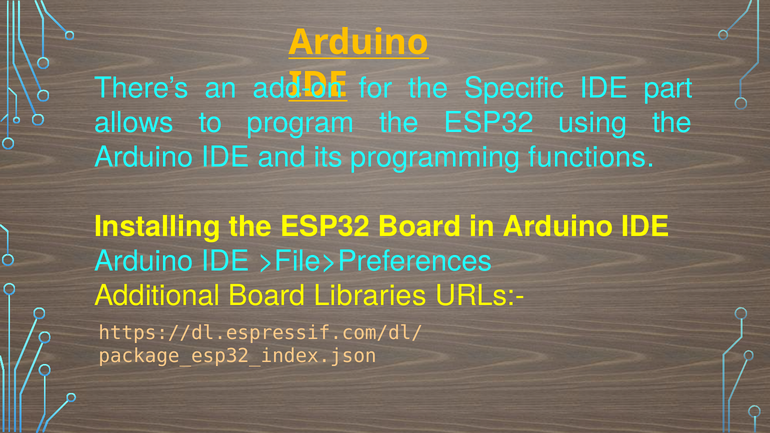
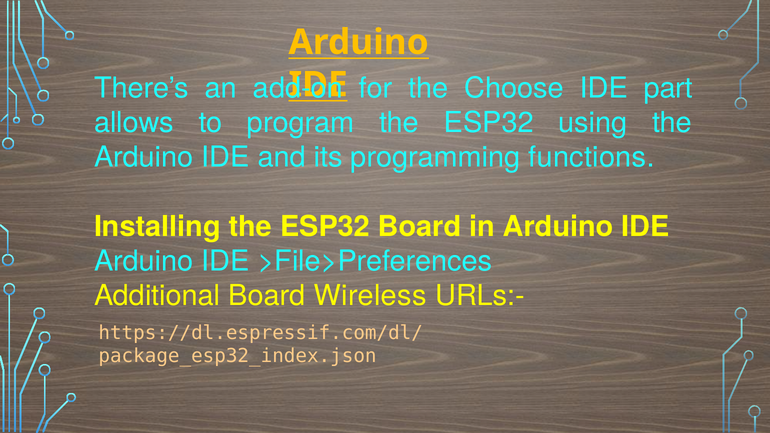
Specific: Specific -> Choose (514, 88)
Libraries: Libraries -> Wireless (370, 296)
